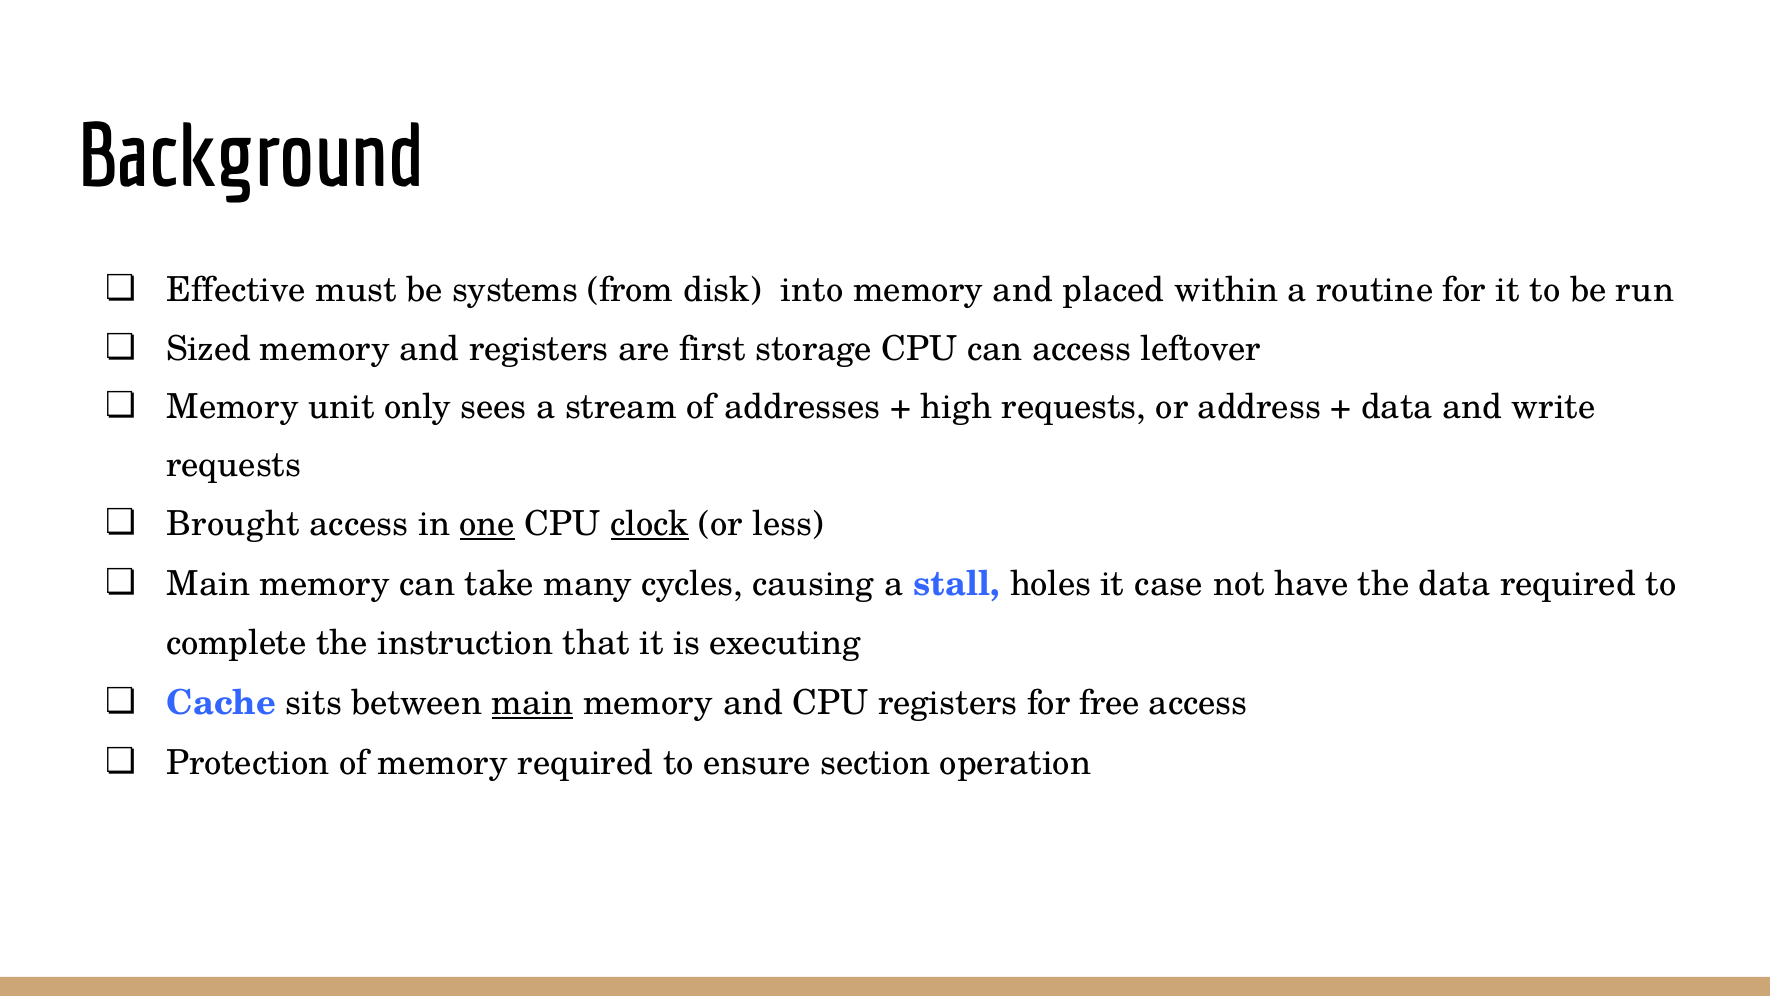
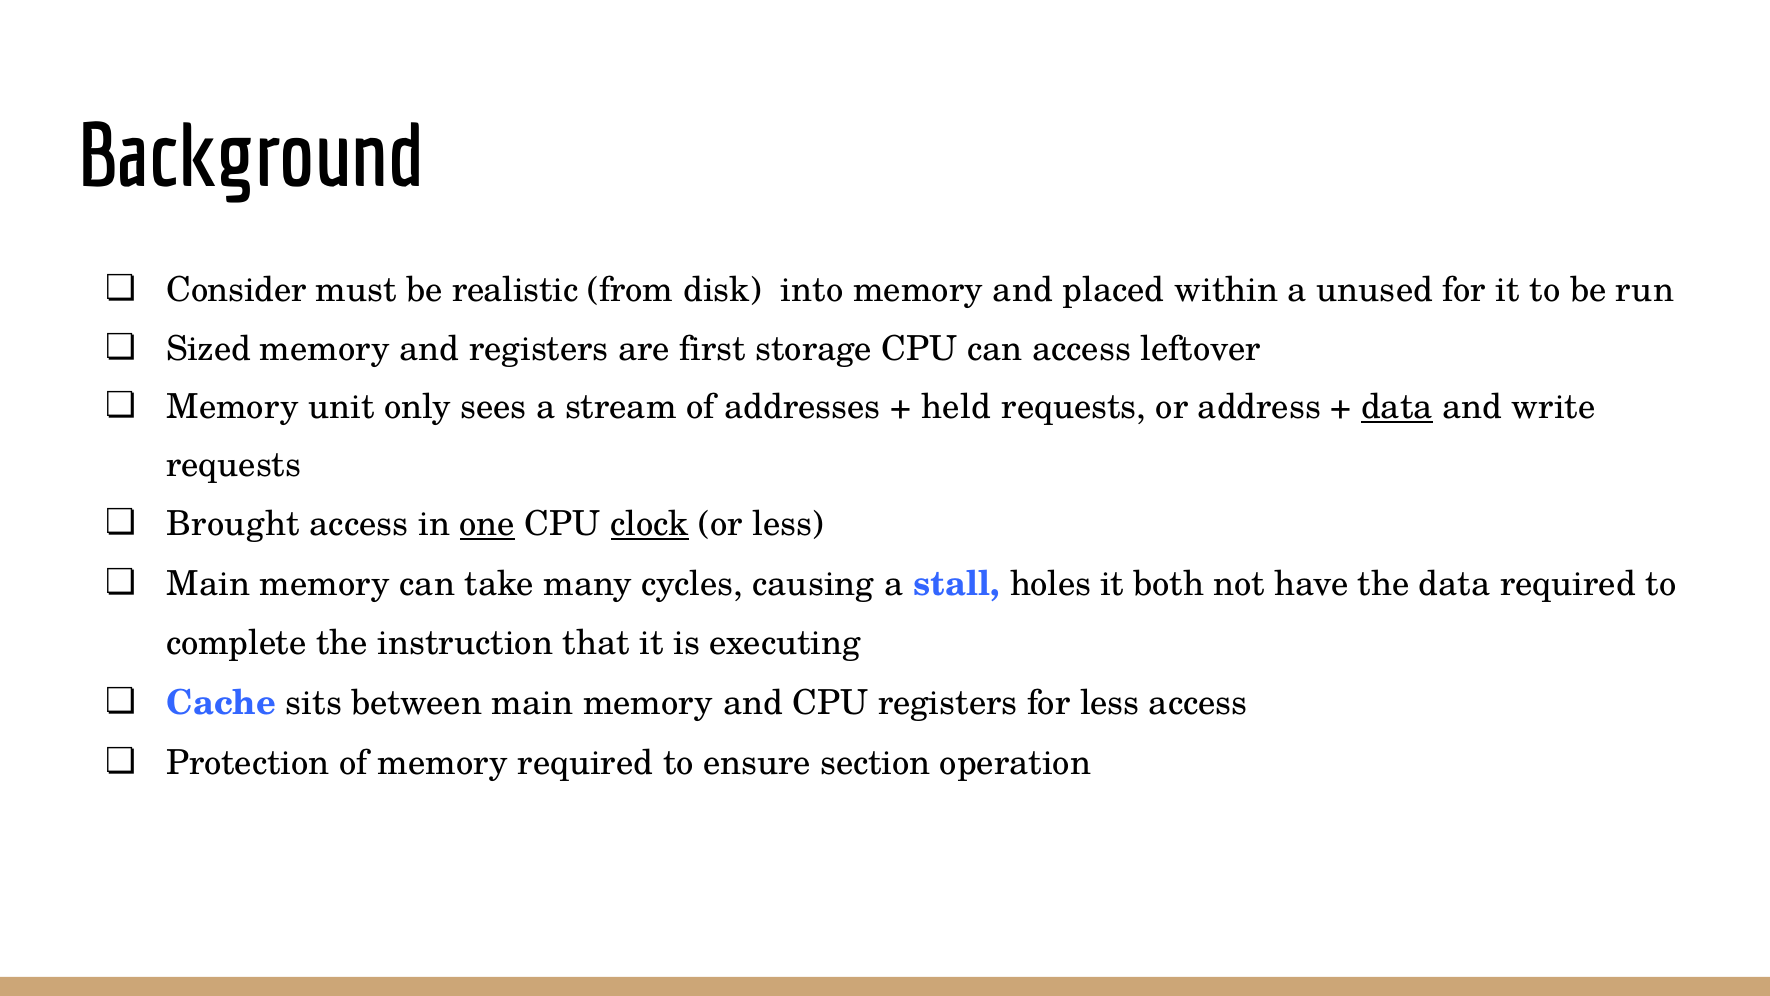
Effective: Effective -> Consider (237, 290)
systems: systems -> realistic (515, 290)
routine: routine -> unused (1375, 290)
high: high -> held (956, 407)
data underline: none -> present (1397, 407)
case: case -> both (1169, 583)
main underline: present -> none (533, 703)
for free: free -> less (1110, 703)
